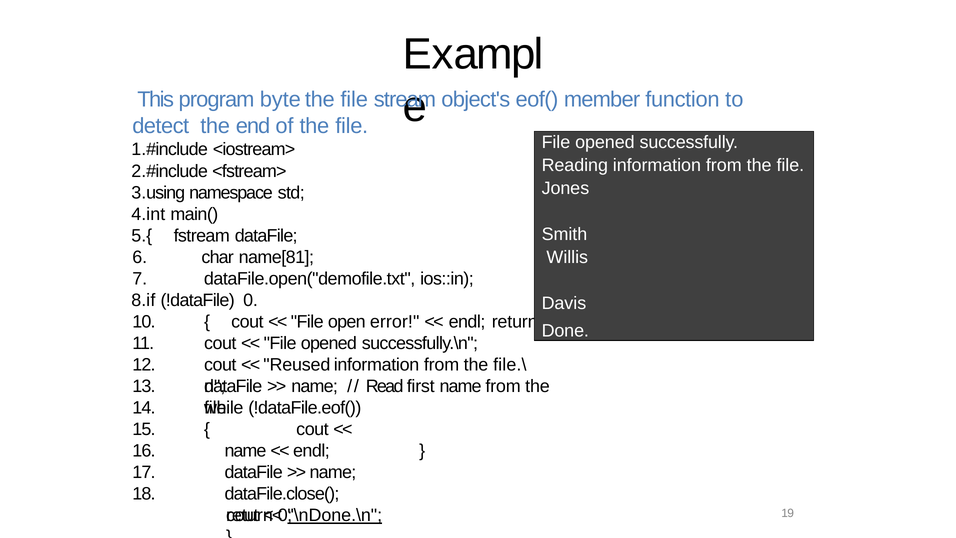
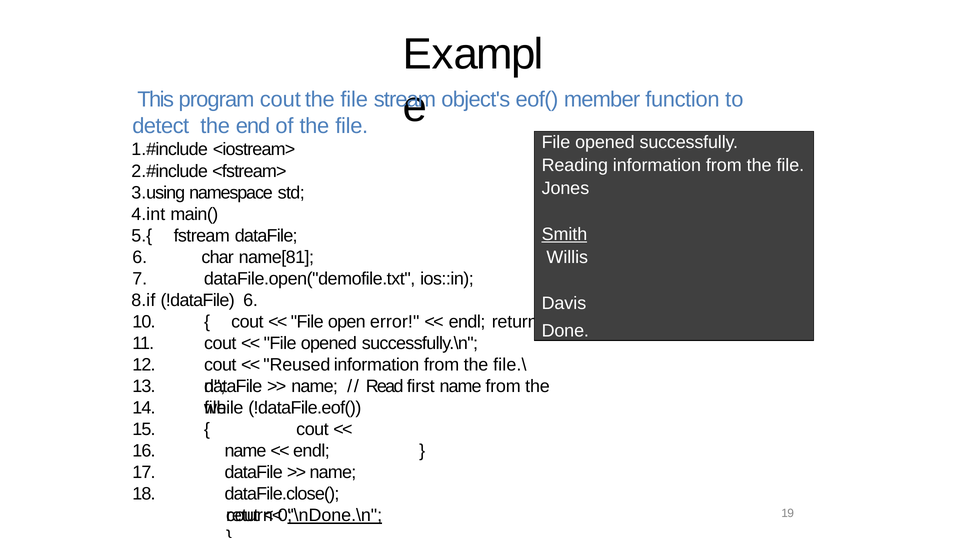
program byte: byte -> cout (280, 99)
Smith underline: none -> present (564, 234)
!dataFile 0: 0 -> 6 (251, 300)
